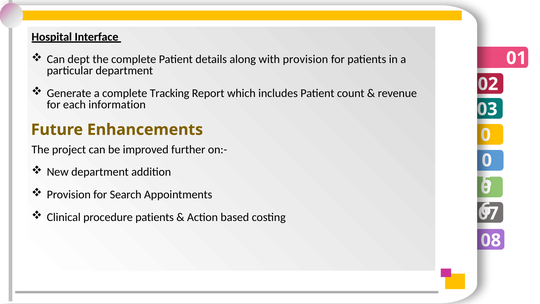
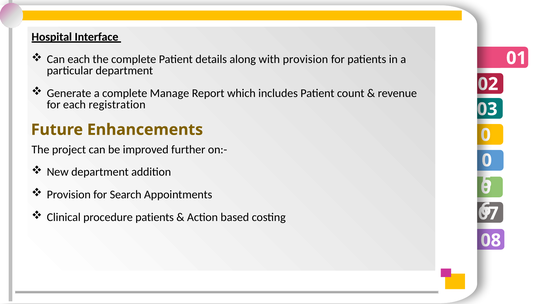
Can dept: dept -> each (79, 59)
Tracking: Tracking -> Manage (170, 93)
information: information -> registration (117, 104)
